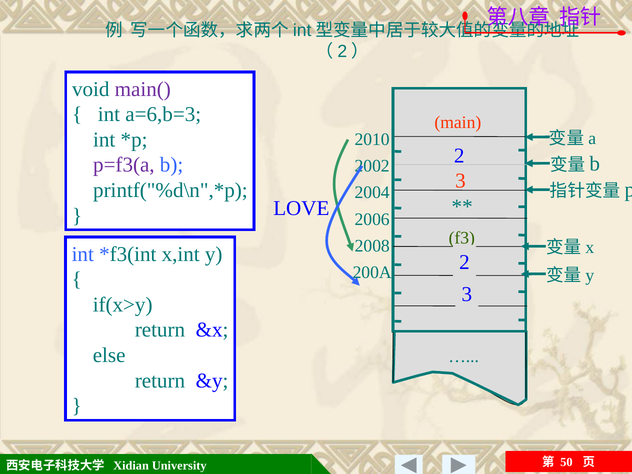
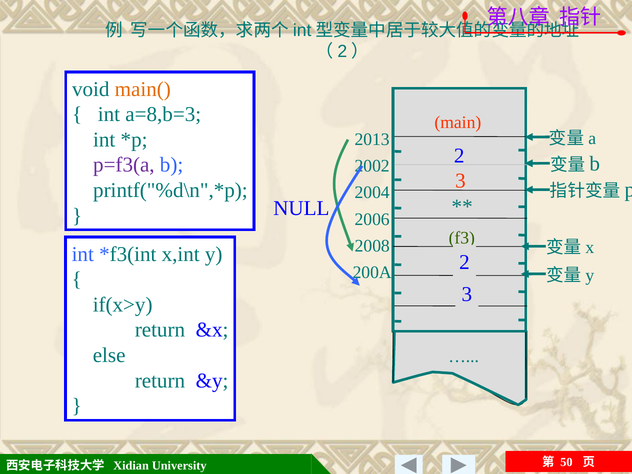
main( colour: purple -> orange (143, 89)
a=6,b=3: a=6,b=3 -> a=8,b=3 (163, 114)
2010: 2010 -> 2013 (372, 139)
LOVE: LOVE -> NULL (301, 208)
